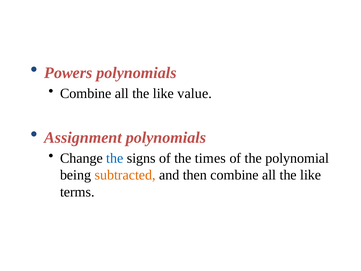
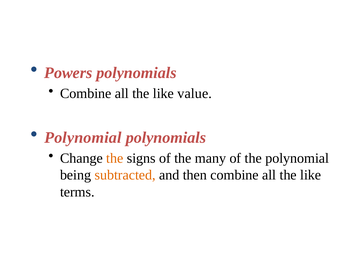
Assignment: Assignment -> Polynomial (83, 137)
the colour: blue -> orange (115, 158)
times: times -> many (210, 158)
